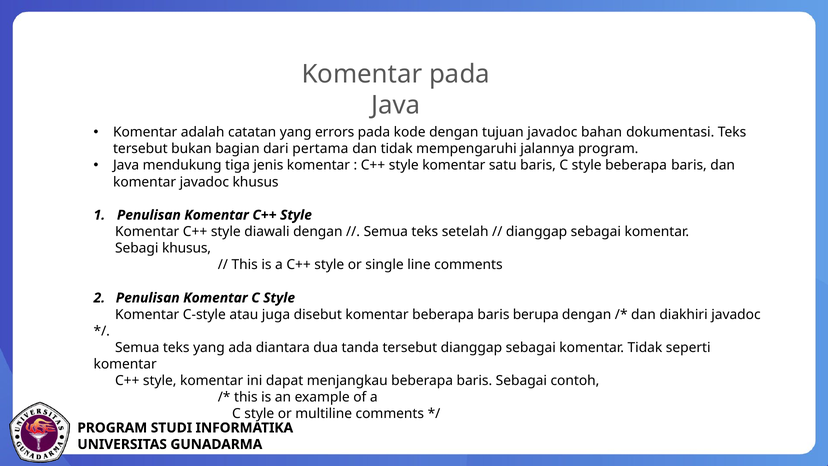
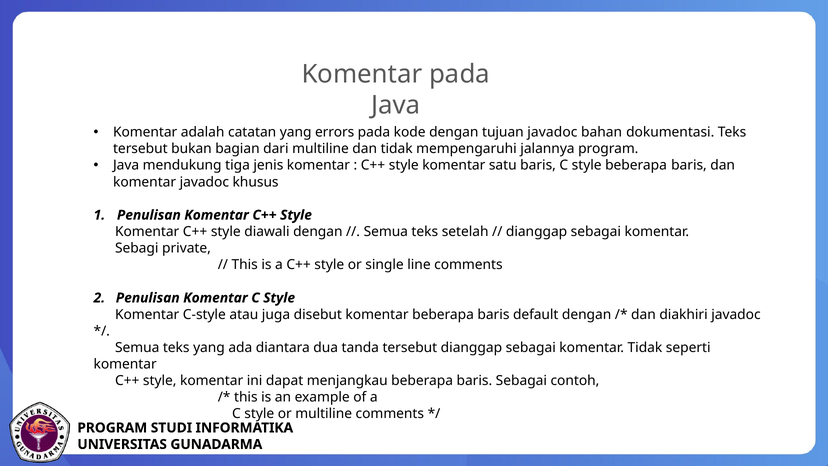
dari pertama: pertama -> multiline (320, 149)
Sebagi khusus: khusus -> private (186, 248)
berupa: berupa -> default (536, 314)
